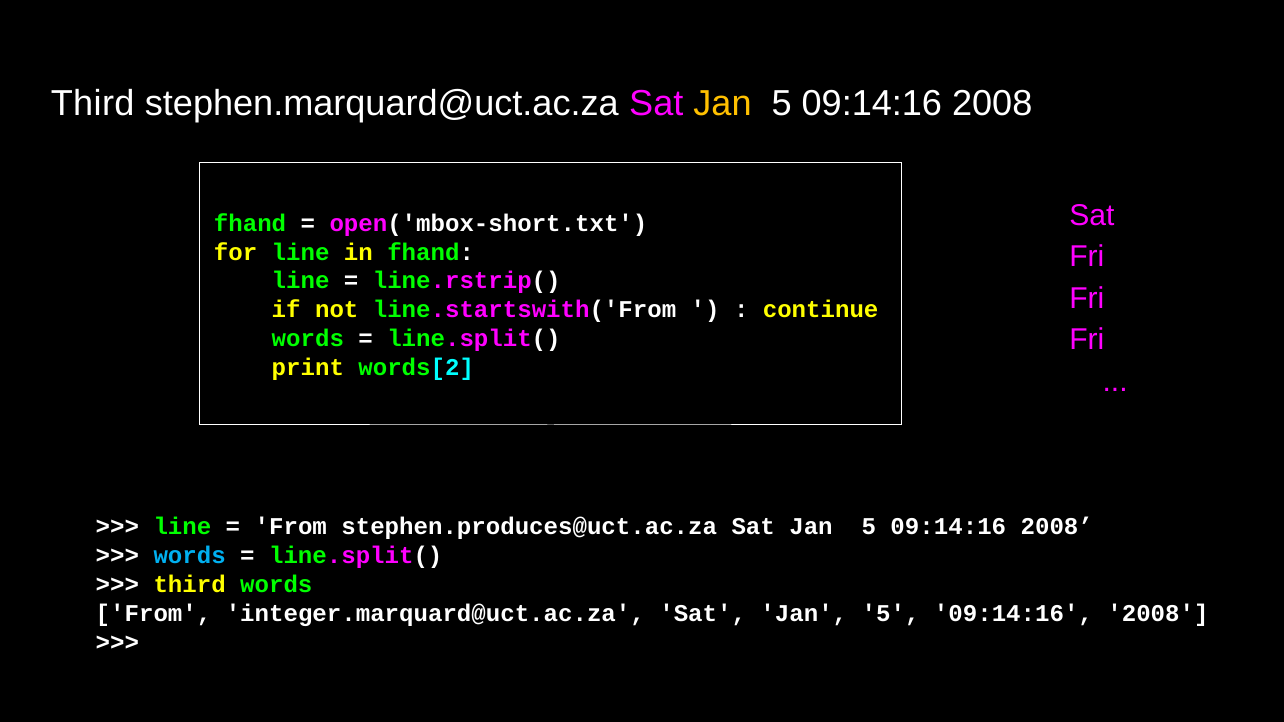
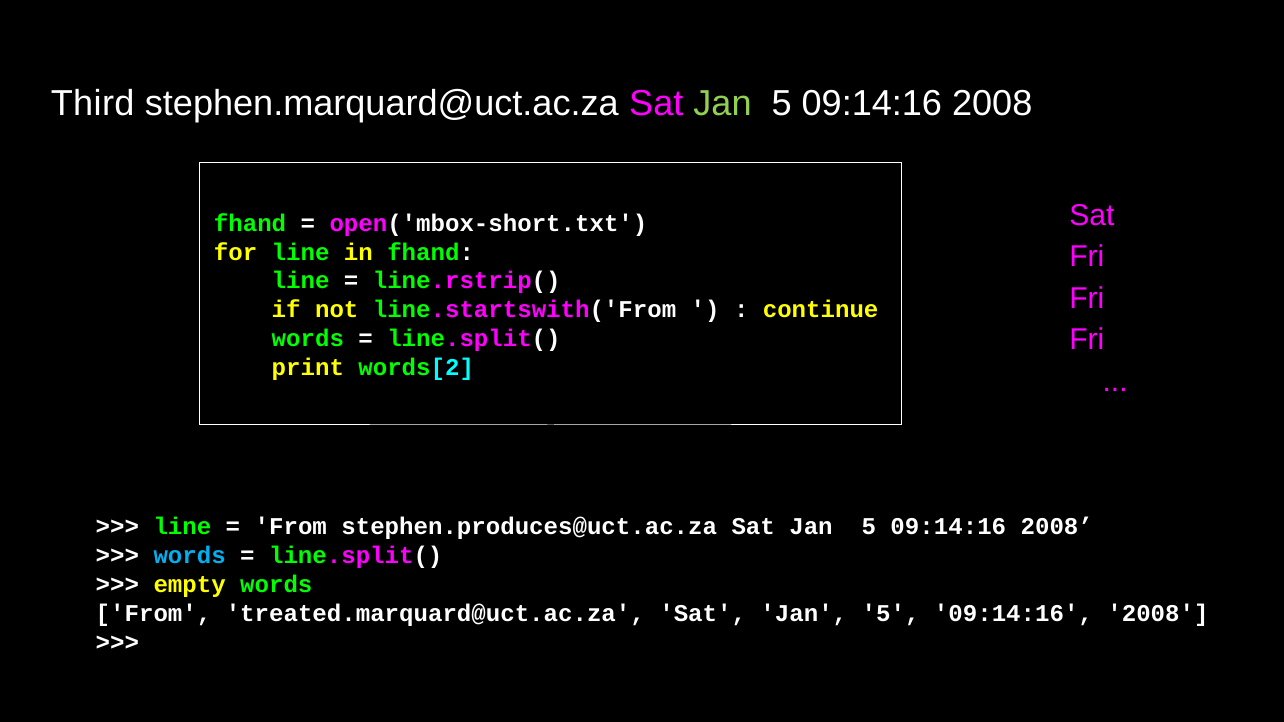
Jan colour: yellow -> light green (722, 104)
third: third -> empty (190, 585)
integer.marquard@uct.ac.za: integer.marquard@uct.ac.za -> treated.marquard@uct.ac.za (435, 614)
